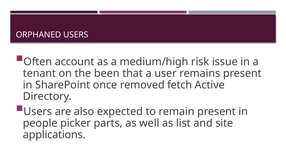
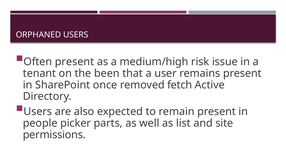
Often account: account -> present (75, 62)
applications: applications -> permissions (54, 135)
